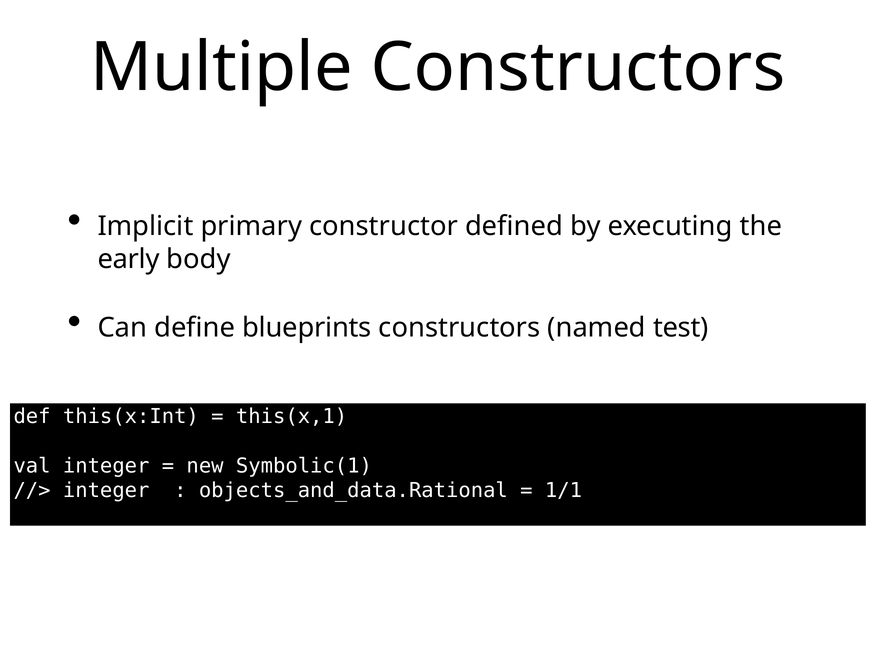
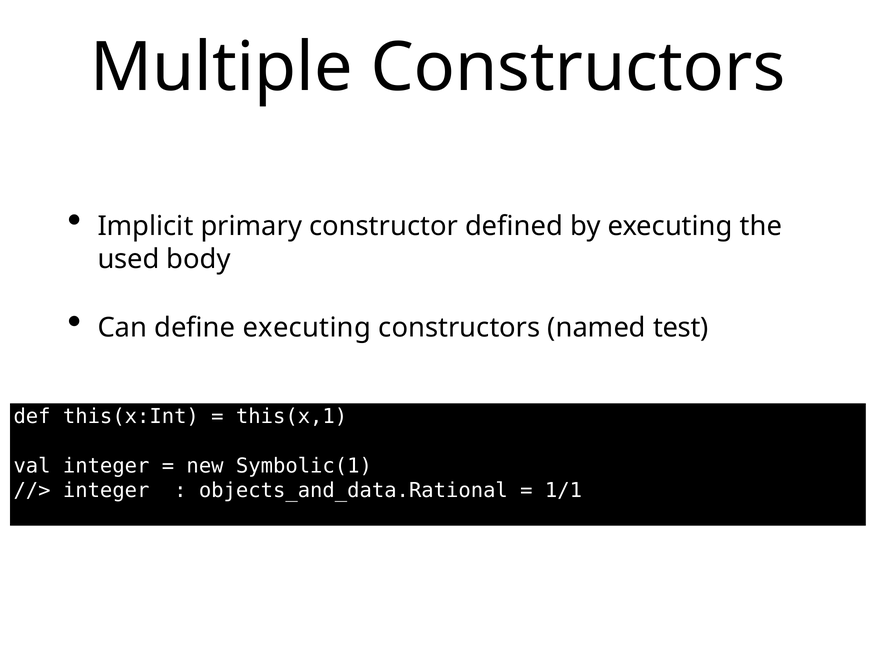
early: early -> used (128, 259)
define blueprints: blueprints -> executing (307, 328)
